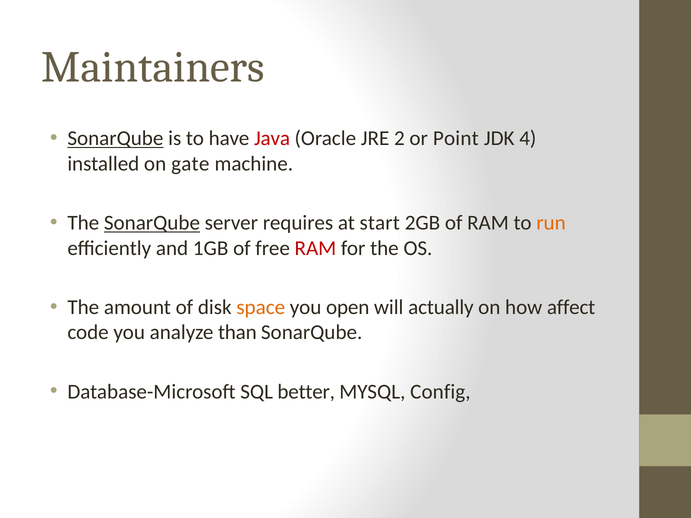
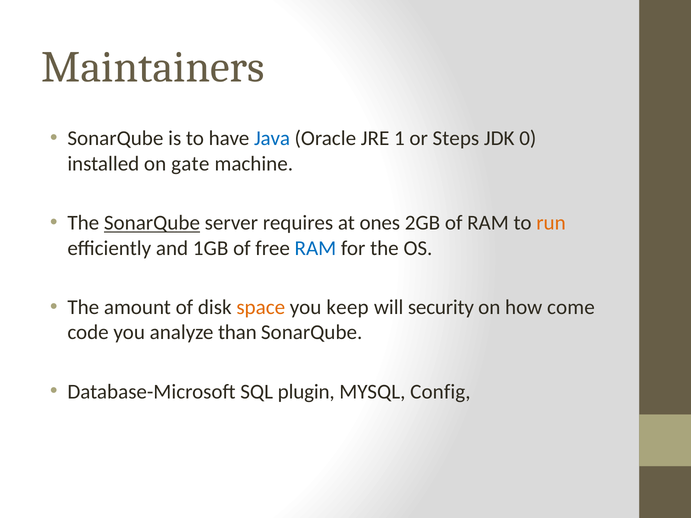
SonarQube underline: present -> none (115, 139)
Java colour: red -> blue (272, 139)
2: 2 -> 1 (399, 139)
Point: Point -> Steps (456, 139)
4: 4 -> 0 (528, 139)
start: start -> ones (380, 223)
RAM colour: red -> blue (315, 248)
open: open -> keep (348, 307)
actually: actually -> security (441, 307)
affect: affect -> come (571, 307)
better: better -> plugin (306, 392)
